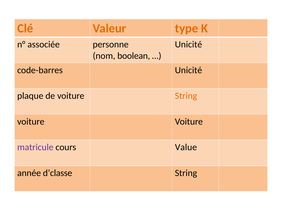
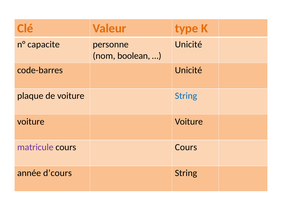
associée: associée -> capacite (44, 45)
String colour: orange -> blue (186, 96)
cours Value: Value -> Cours (186, 148)
d’classe: d’classe -> d’cours (57, 173)
